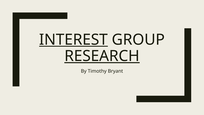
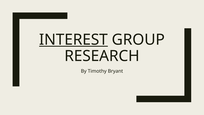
RESEARCH underline: present -> none (102, 56)
